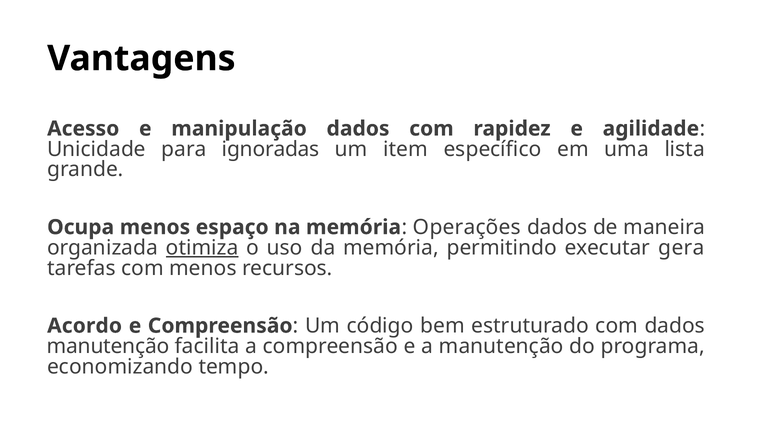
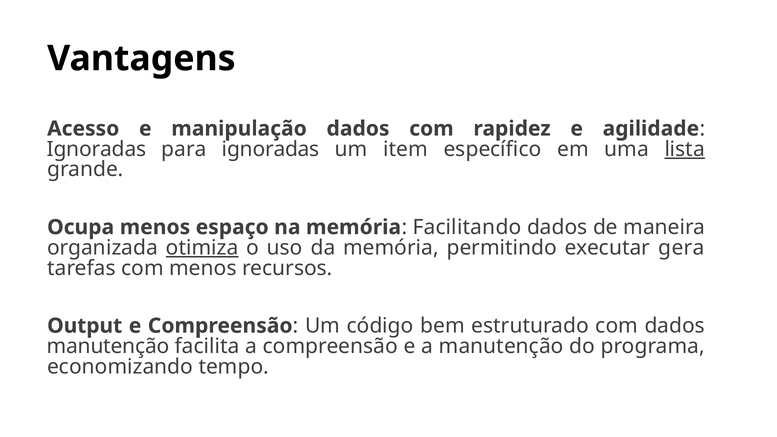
Unicidade: Unicidade -> Ignoradas (97, 149)
lista underline: none -> present (685, 149)
Operações: Operações -> Facilitando (467, 227)
Acordo: Acordo -> Output (85, 326)
